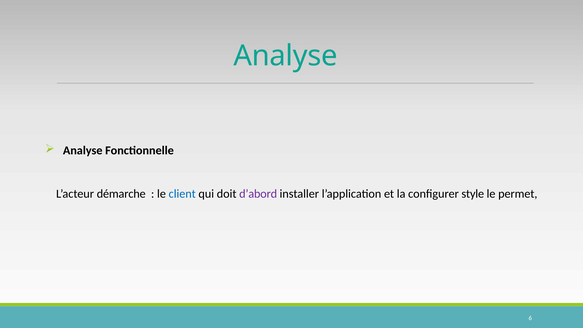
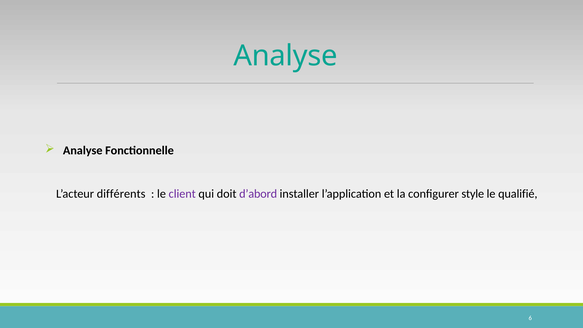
démarche: démarche -> différents (121, 194)
client colour: blue -> purple (182, 194)
permet: permet -> qualifié (518, 194)
